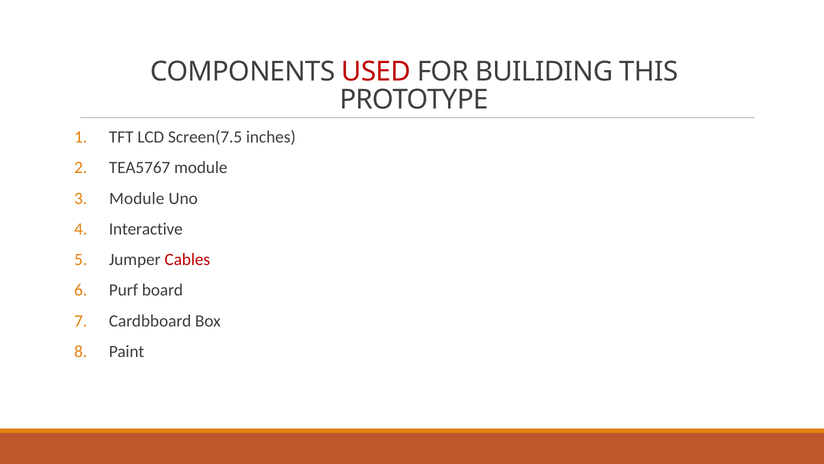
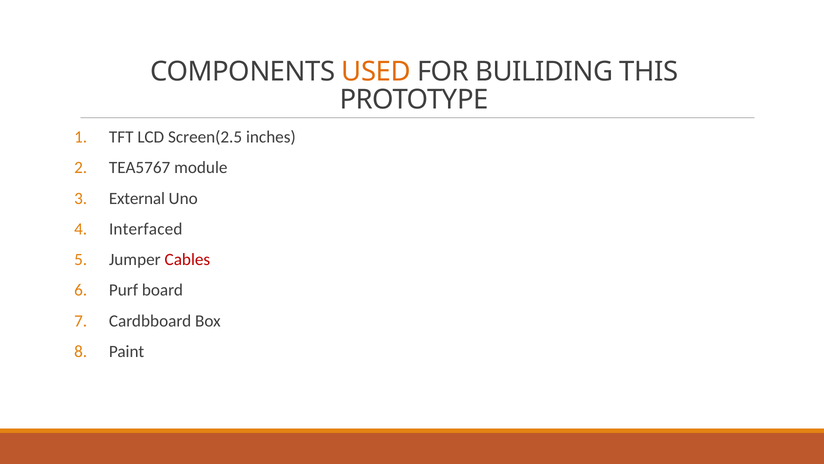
USED colour: red -> orange (376, 72)
Screen(7.5: Screen(7.5 -> Screen(2.5 (205, 137)
Module: Module -> External (137, 198)
Interactive: Interactive -> Interfaced (146, 229)
